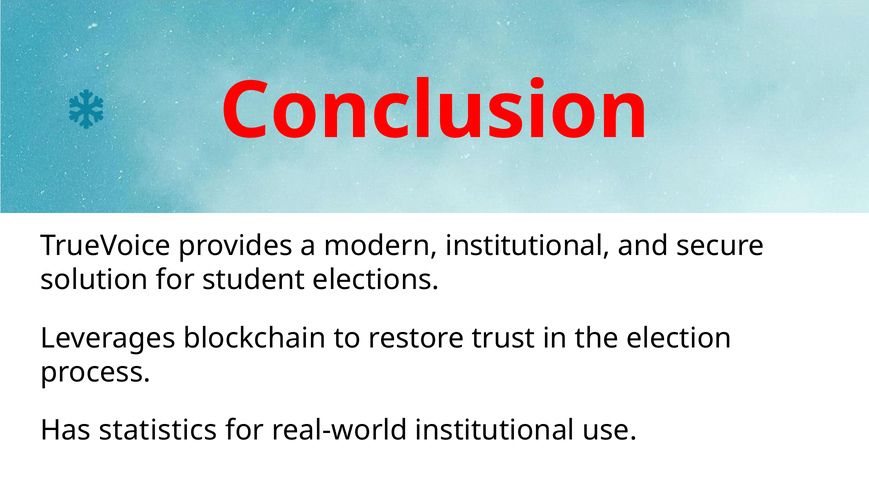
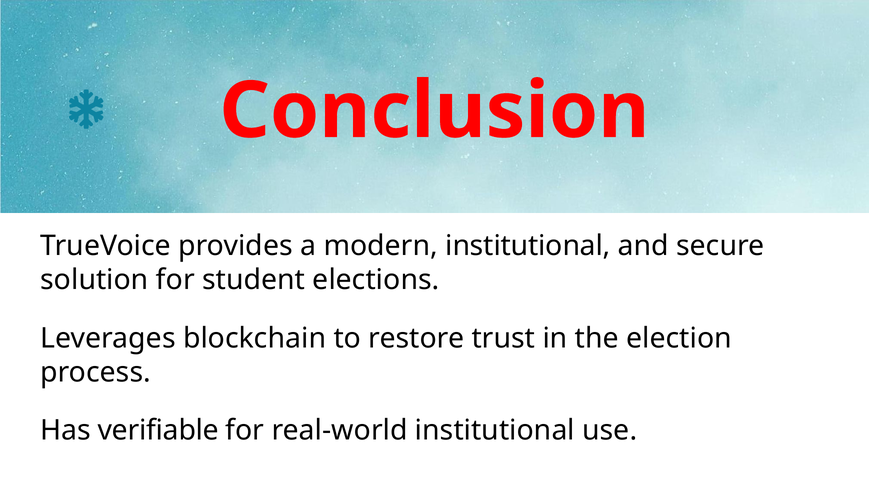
statistics: statistics -> verifiable (158, 430)
